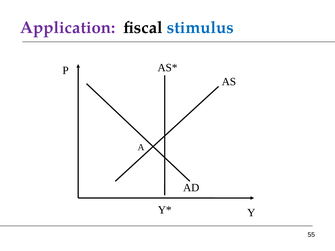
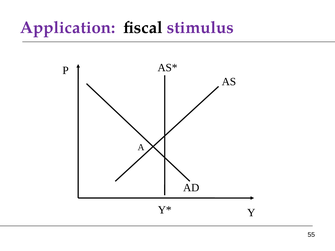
stimulus colour: blue -> purple (200, 28)
